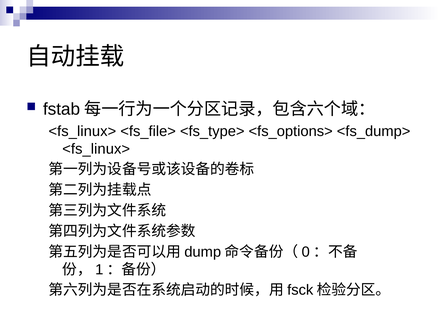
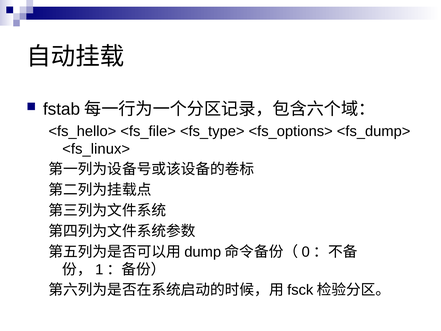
<fs_linux>: <fs_linux> -> <fs_hello> (82, 131)
